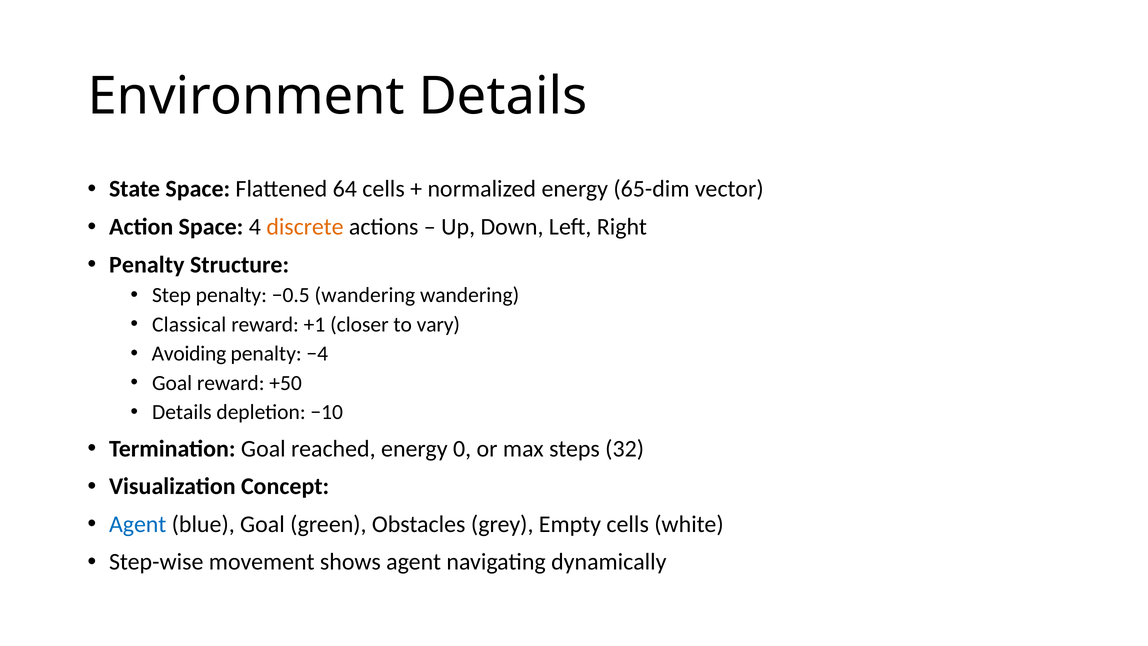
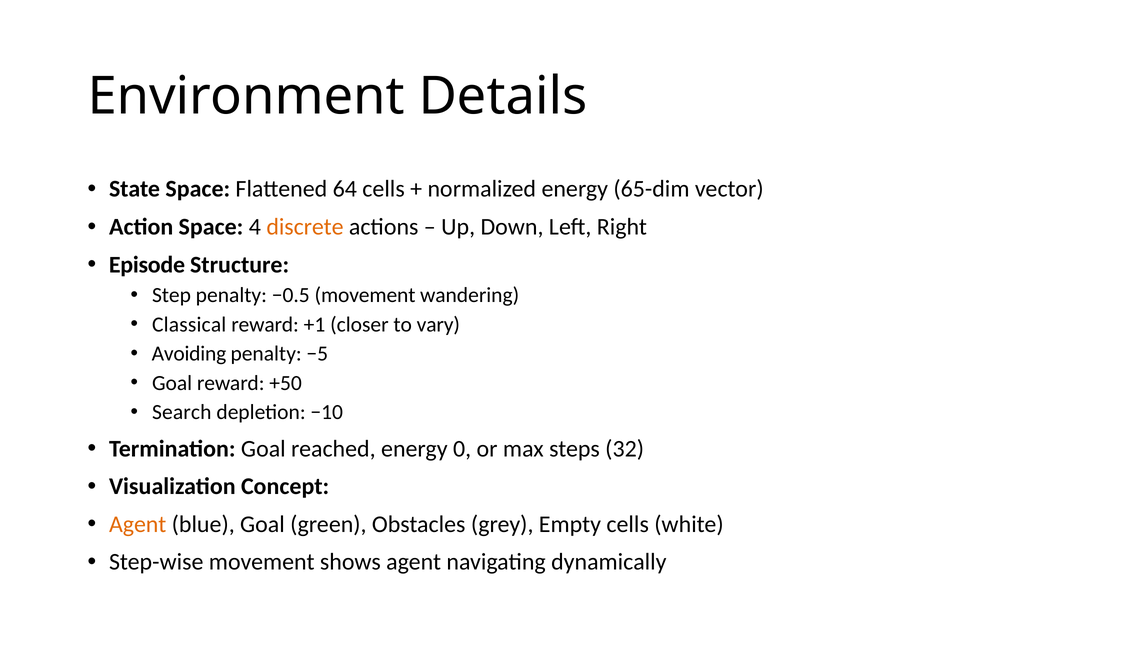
Penalty: Penalty -> Episode (147, 265)
−0.5 wandering: wandering -> movement (365, 295)
−4: −4 -> −5 (317, 354)
Details: Details -> Search (182, 412)
Agent colour: blue -> orange (138, 524)
